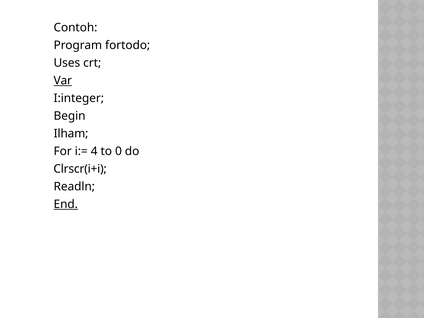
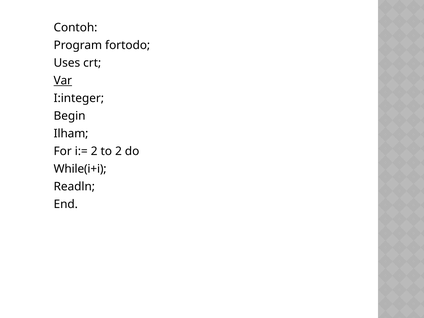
i:= 4: 4 -> 2 (94, 151)
to 0: 0 -> 2 (118, 151)
Clrscr(i+i: Clrscr(i+i -> While(i+i (80, 169)
End underline: present -> none (66, 204)
